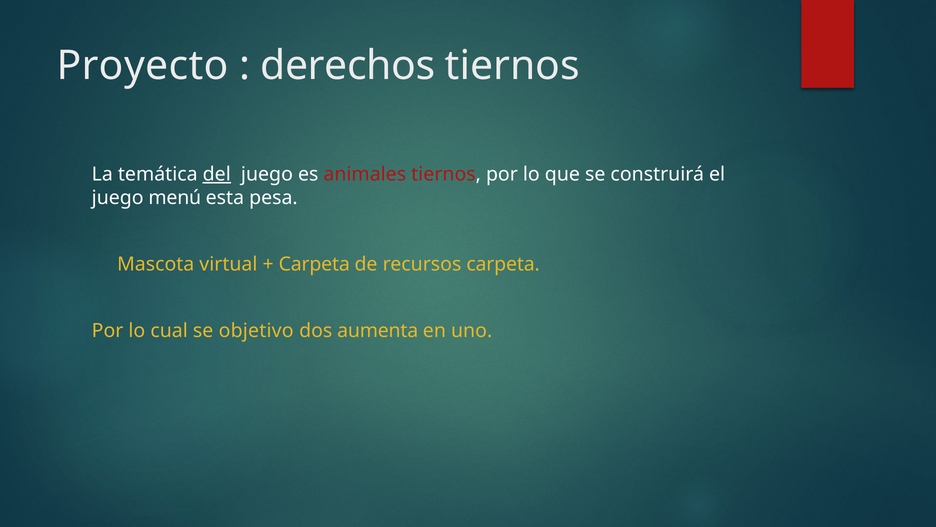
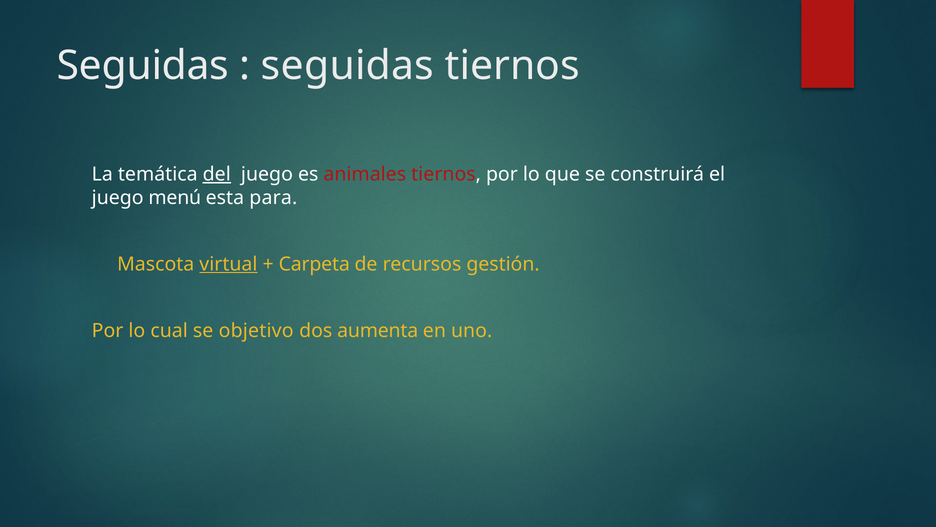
Proyecto: Proyecto -> Seguidas (143, 66)
derechos: derechos -> seguidas (348, 66)
pesa: pesa -> para (273, 198)
virtual underline: none -> present (228, 264)
recursos carpeta: carpeta -> gestión (503, 264)
